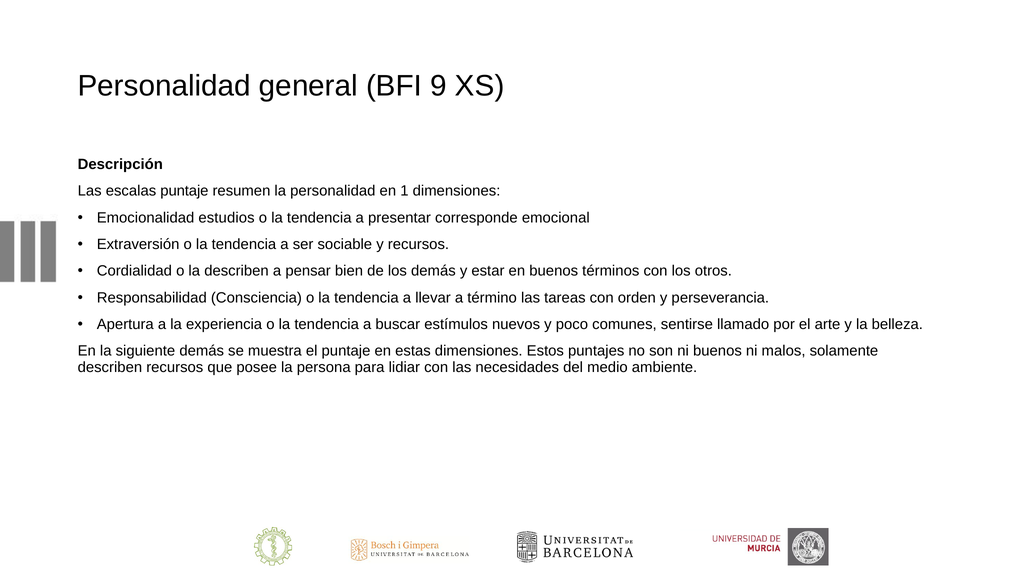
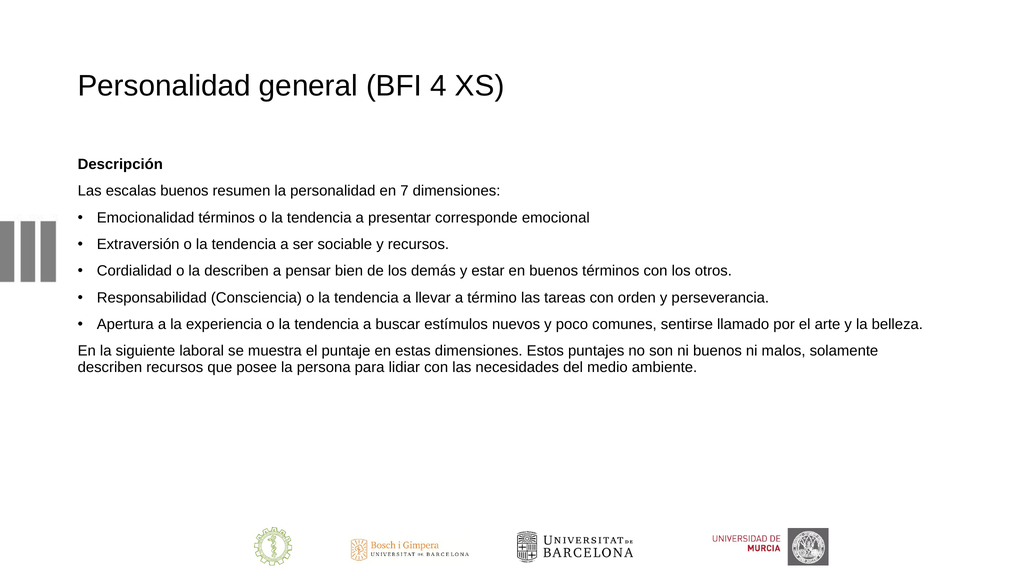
9: 9 -> 4 (439, 86)
escalas puntaje: puntaje -> buenos (184, 191)
1: 1 -> 7 (404, 191)
Emocionalidad estudios: estudios -> términos (227, 218)
siguiente demás: demás -> laboral (202, 351)
